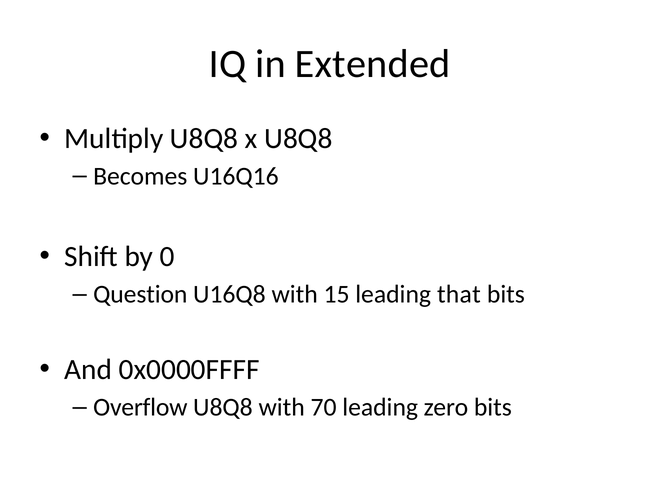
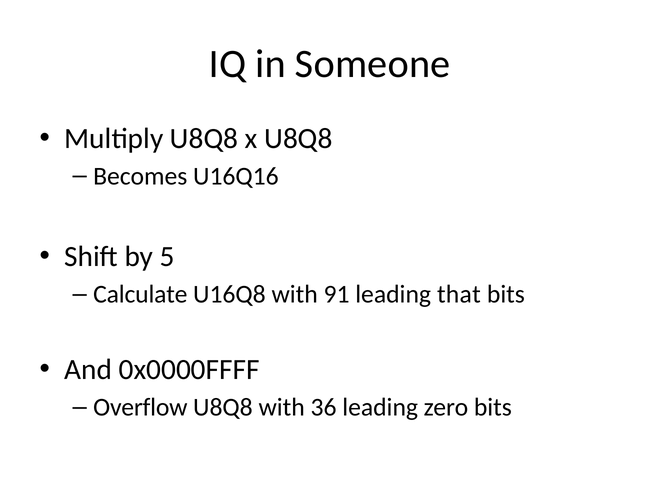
Extended: Extended -> Someone (373, 64)
0: 0 -> 5 (167, 257)
Question: Question -> Calculate (140, 294)
15: 15 -> 91 (337, 294)
70: 70 -> 36 (324, 407)
